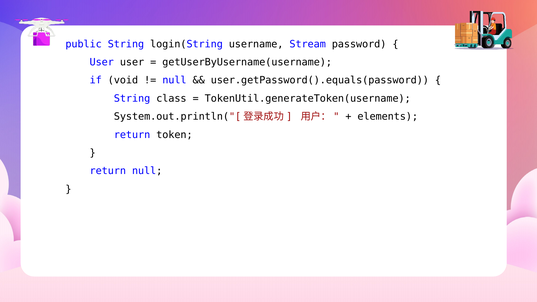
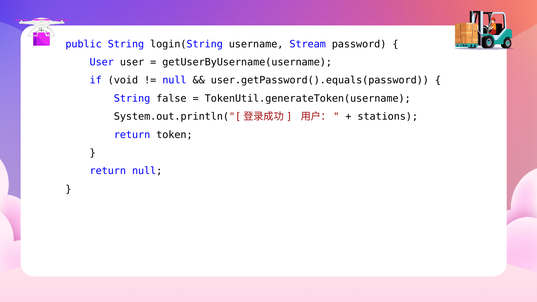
class: class -> false (171, 98)
elements: elements -> stations (388, 117)
